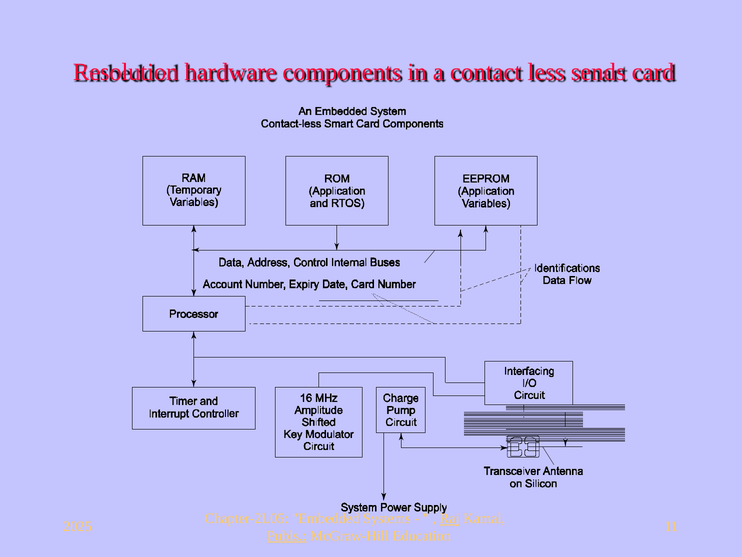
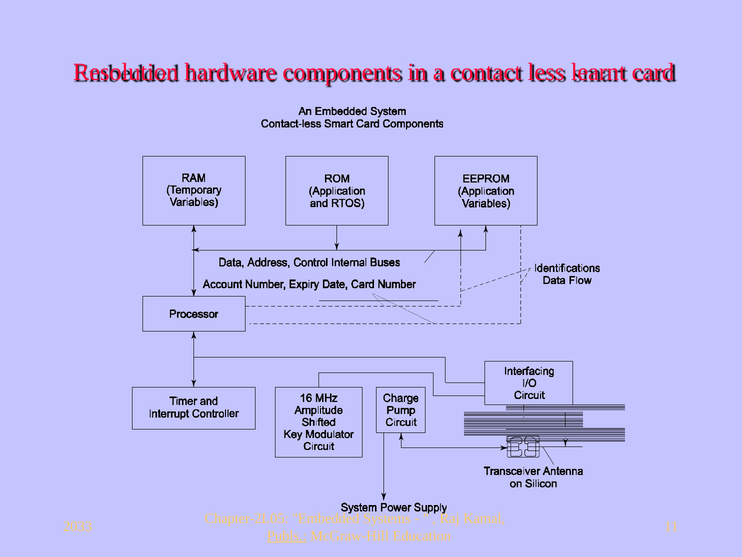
sends: sends -> learnt (598, 72)
Raj underline: present -> none (450, 518)
2025: 2025 -> 2033 (78, 526)
